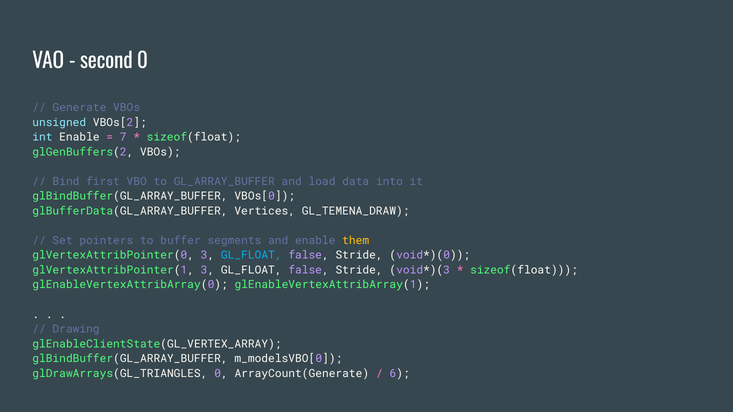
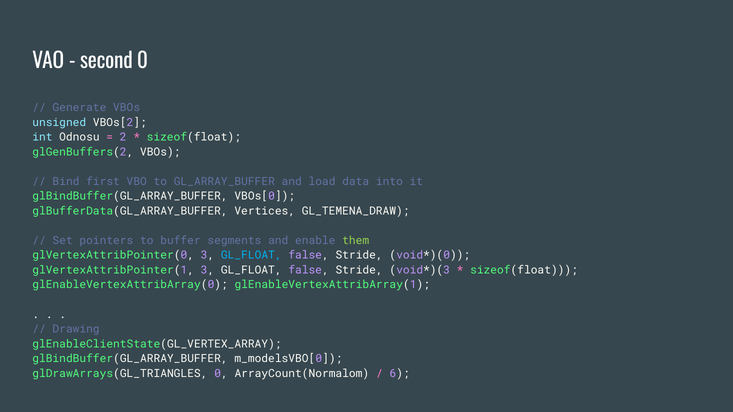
int Enable: Enable -> Odnosu (79, 137)
7: 7 -> 2 (123, 137)
them colour: yellow -> light green (356, 241)
ArrayCount(Generate: ArrayCount(Generate -> ArrayCount(Normalom (302, 374)
